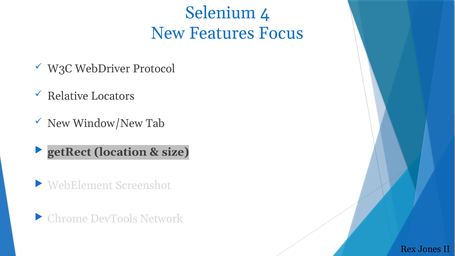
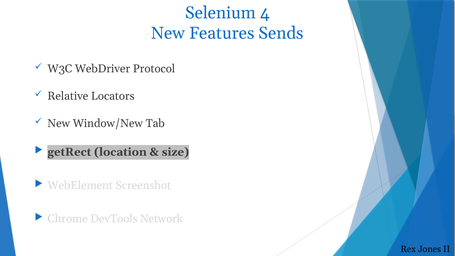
Focus: Focus -> Sends (281, 33)
